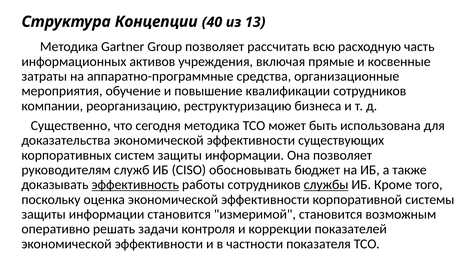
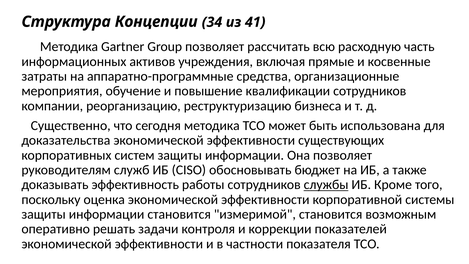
40: 40 -> 34 (212, 22)
13: 13 -> 41 (255, 22)
эффективность underline: present -> none (135, 185)
